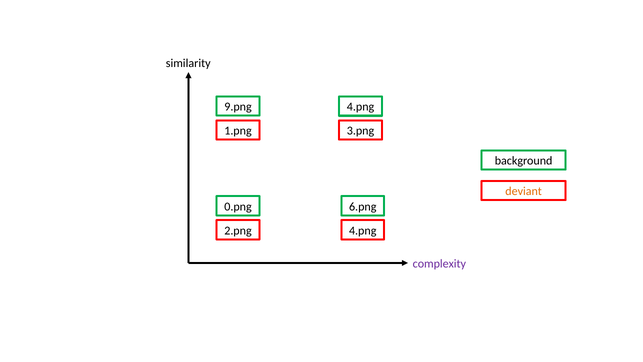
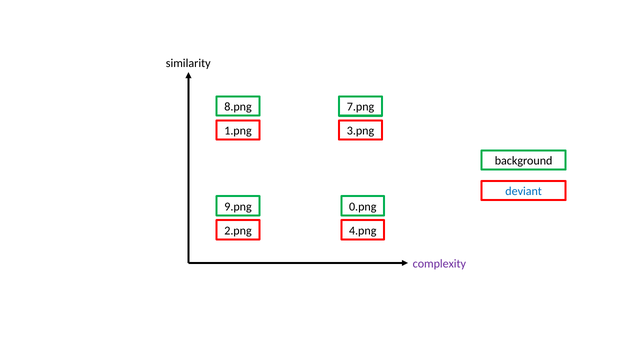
9.png: 9.png -> 8.png (238, 107)
4.png: 4.png -> 7.png (361, 107)
deviant colour: orange -> blue (524, 191)
0.png: 0.png -> 9.png (238, 206)
6.png: 6.png -> 0.png (363, 206)
